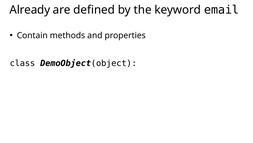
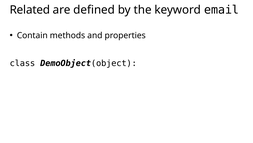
Already: Already -> Related (30, 10)
